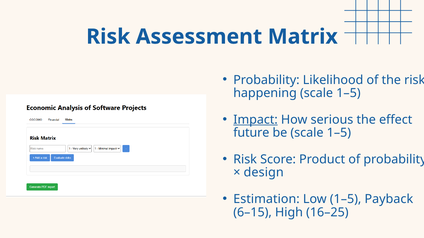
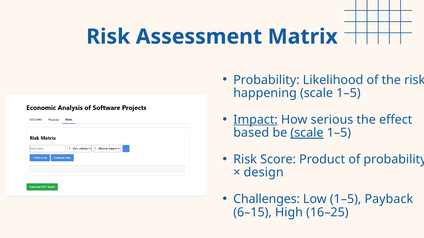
future: future -> based (251, 133)
scale underline: none -> present (307, 133)
Estimation: Estimation -> Challenges (267, 199)
